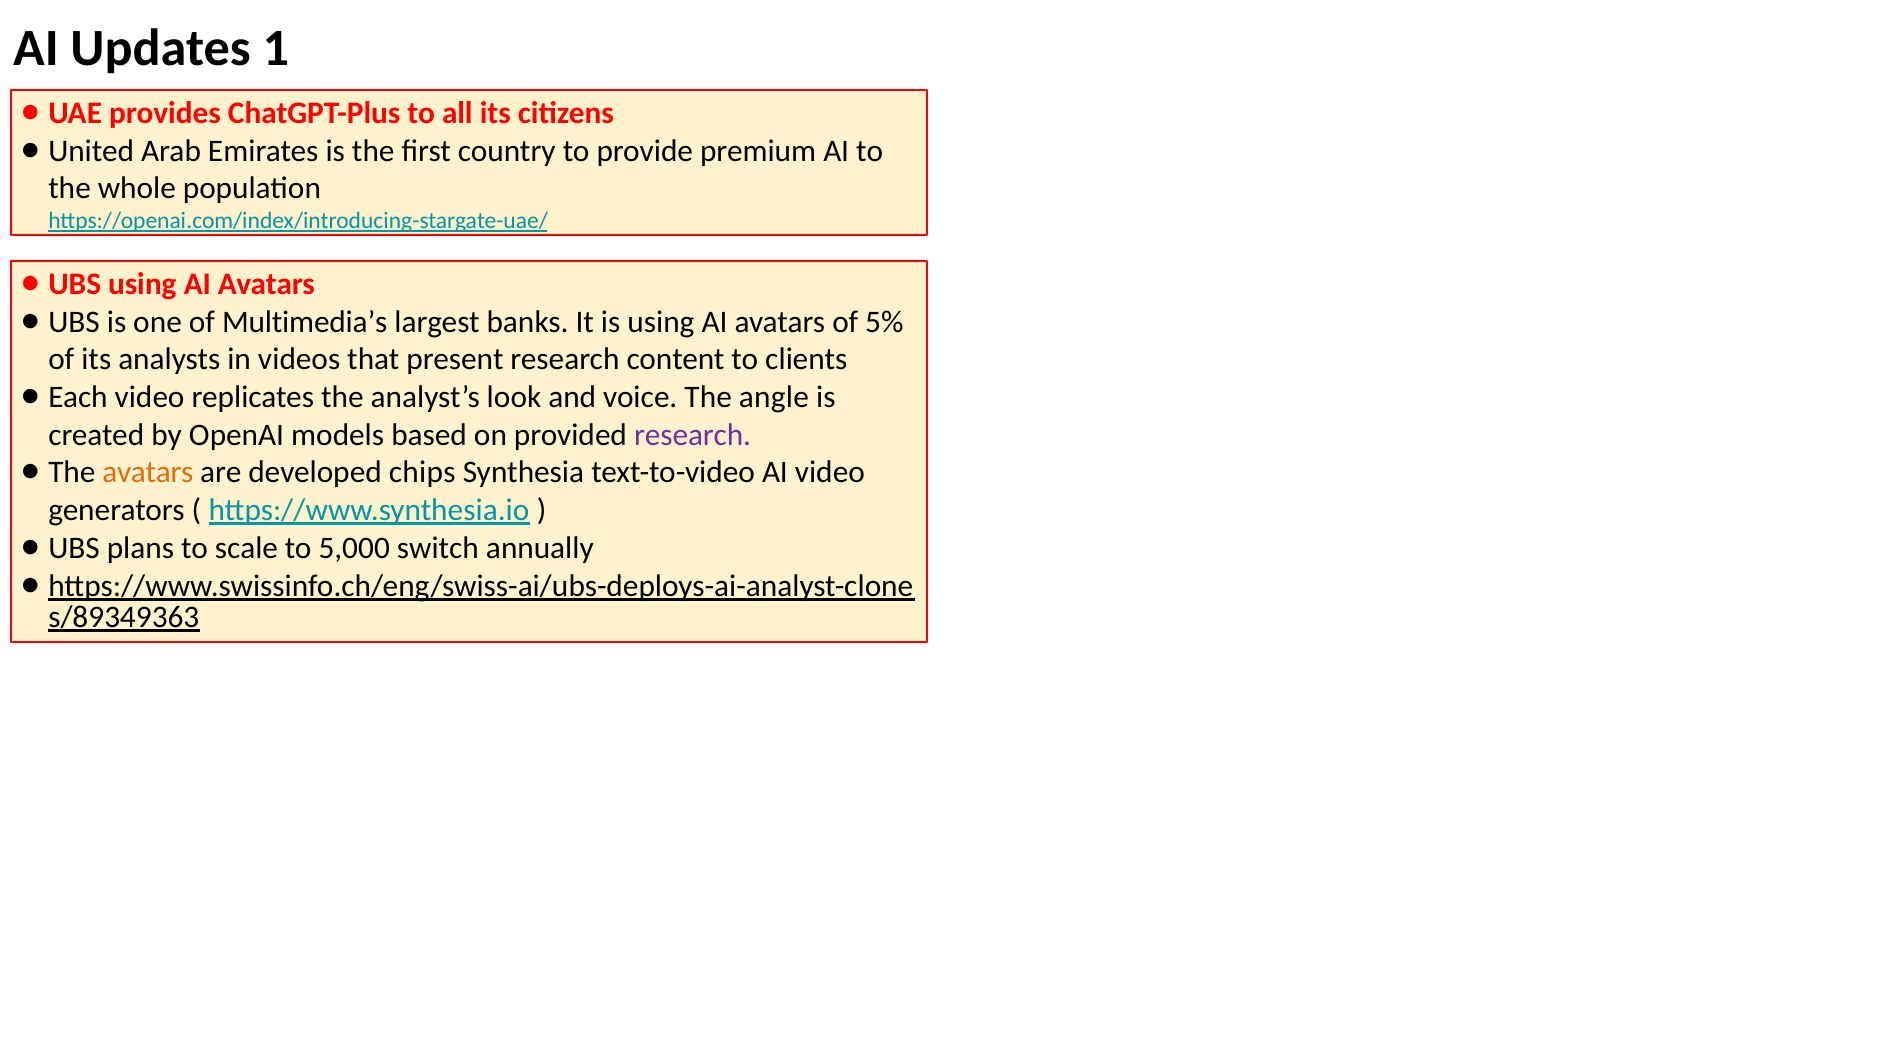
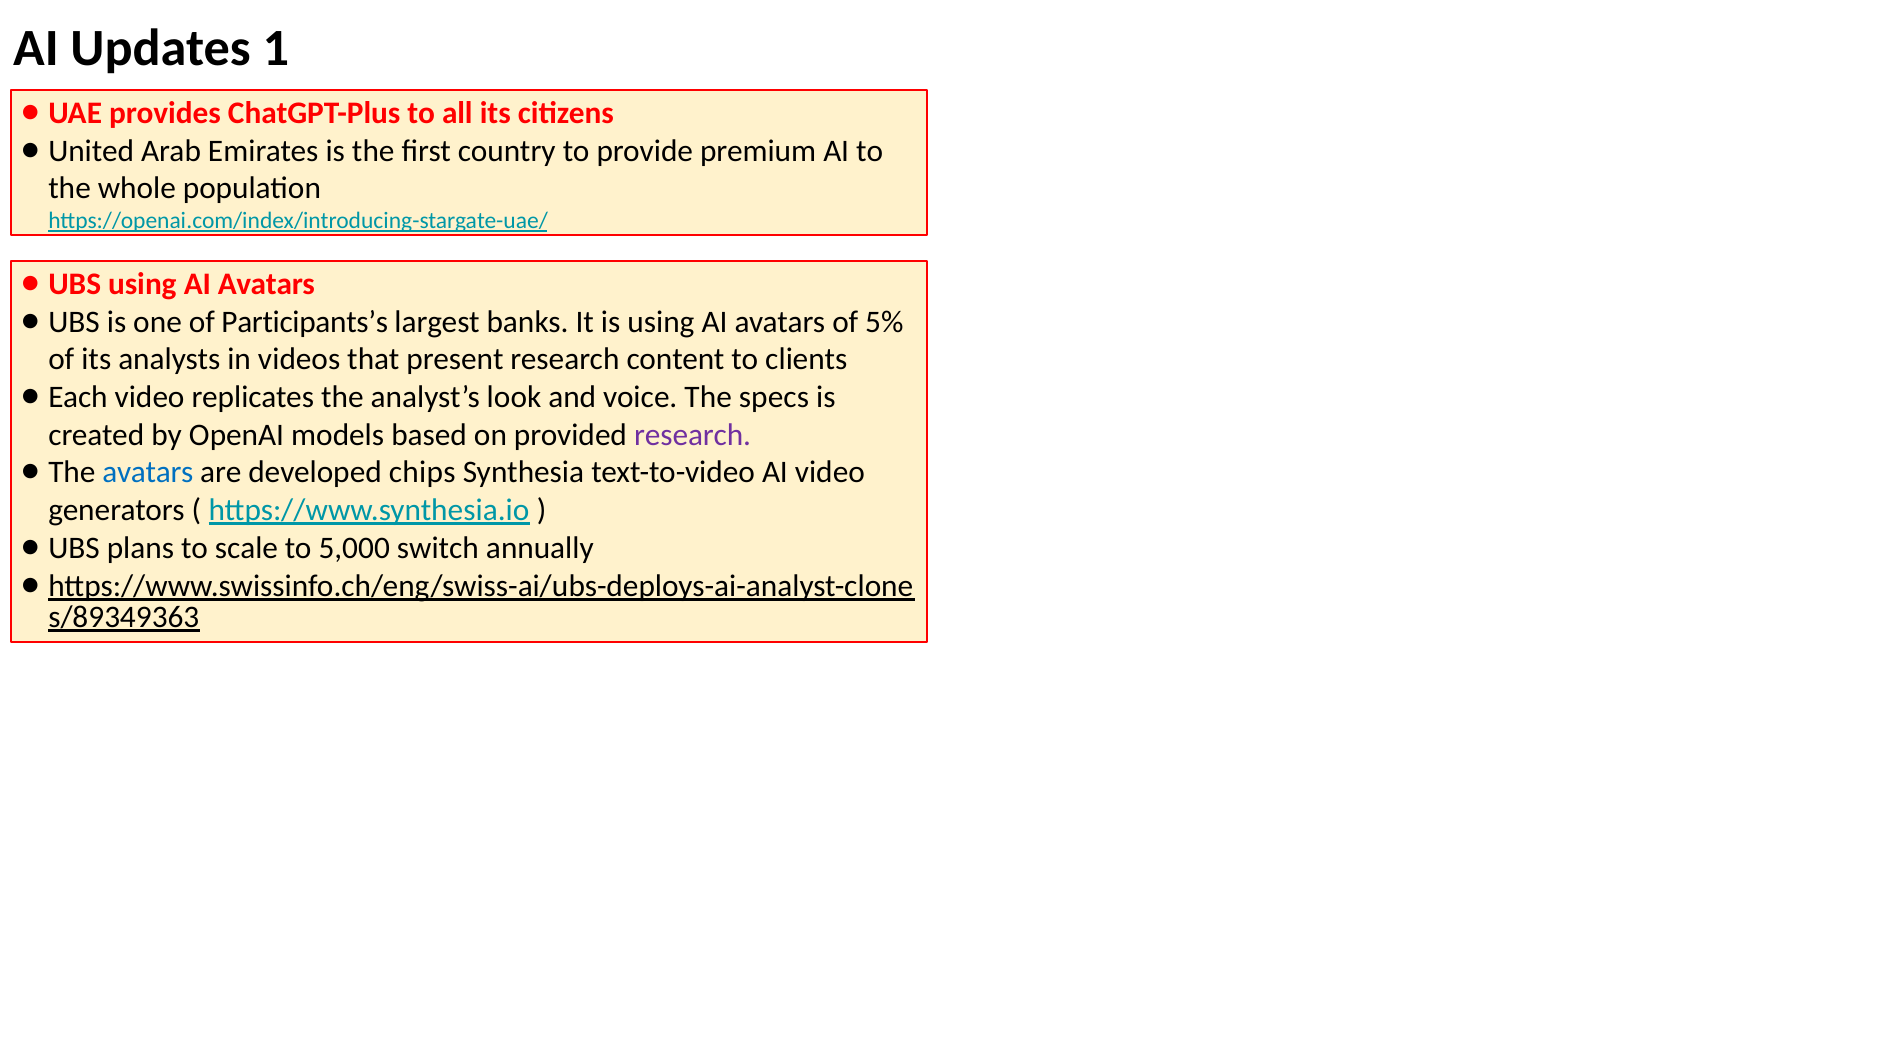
Multimedia’s: Multimedia’s -> Participants’s (305, 322)
angle: angle -> specs (774, 397)
avatars colour: orange -> blue (148, 472)
